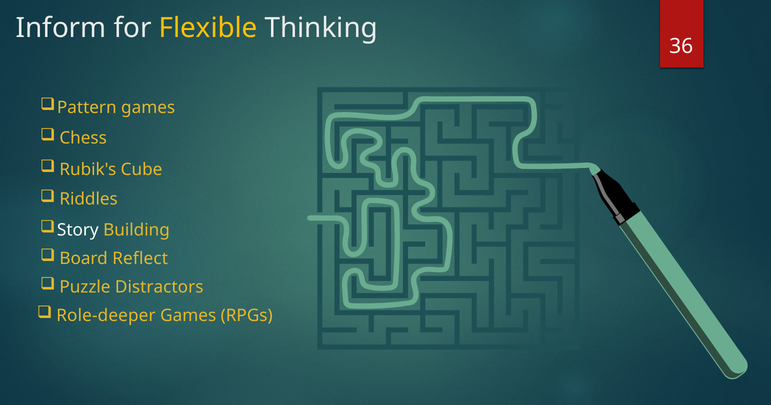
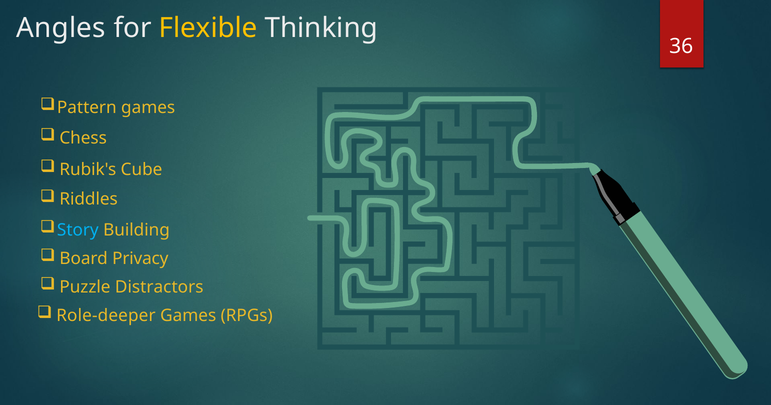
Inform: Inform -> Angles (61, 28)
Story colour: white -> light blue (78, 230)
Reflect: Reflect -> Privacy (140, 258)
